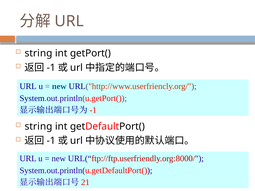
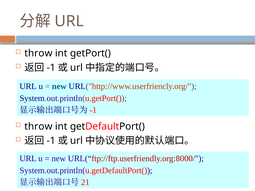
string: string -> throw (38, 53)
string: string -> throw (38, 127)
